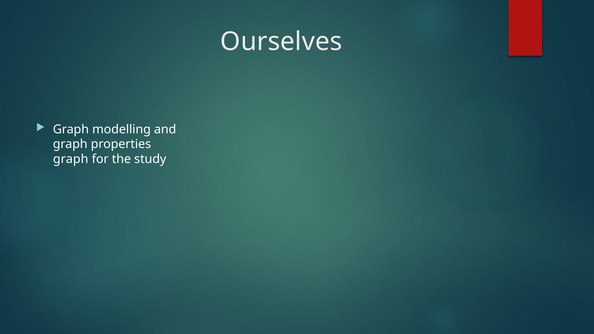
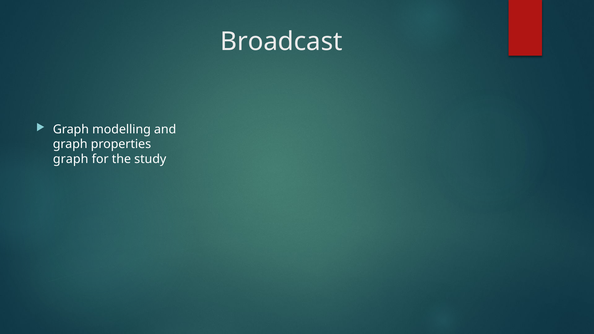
Ourselves: Ourselves -> Broadcast (281, 42)
